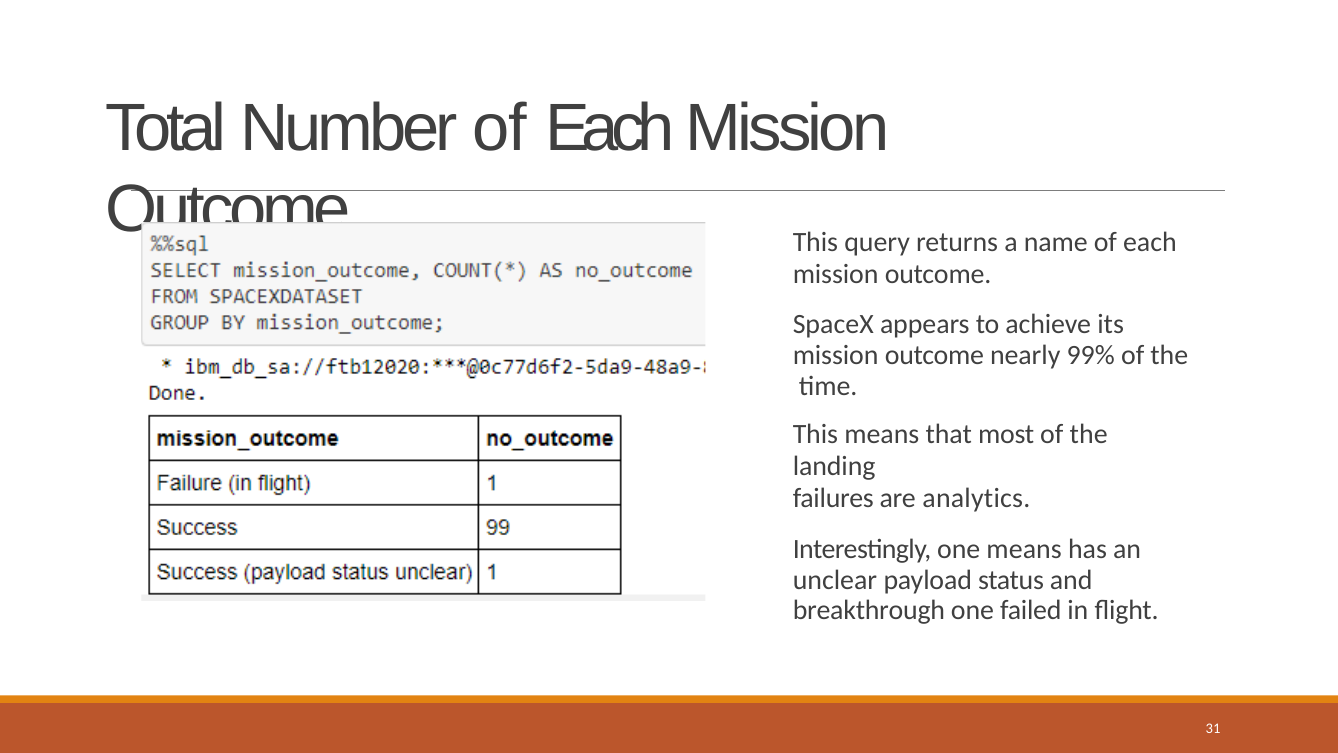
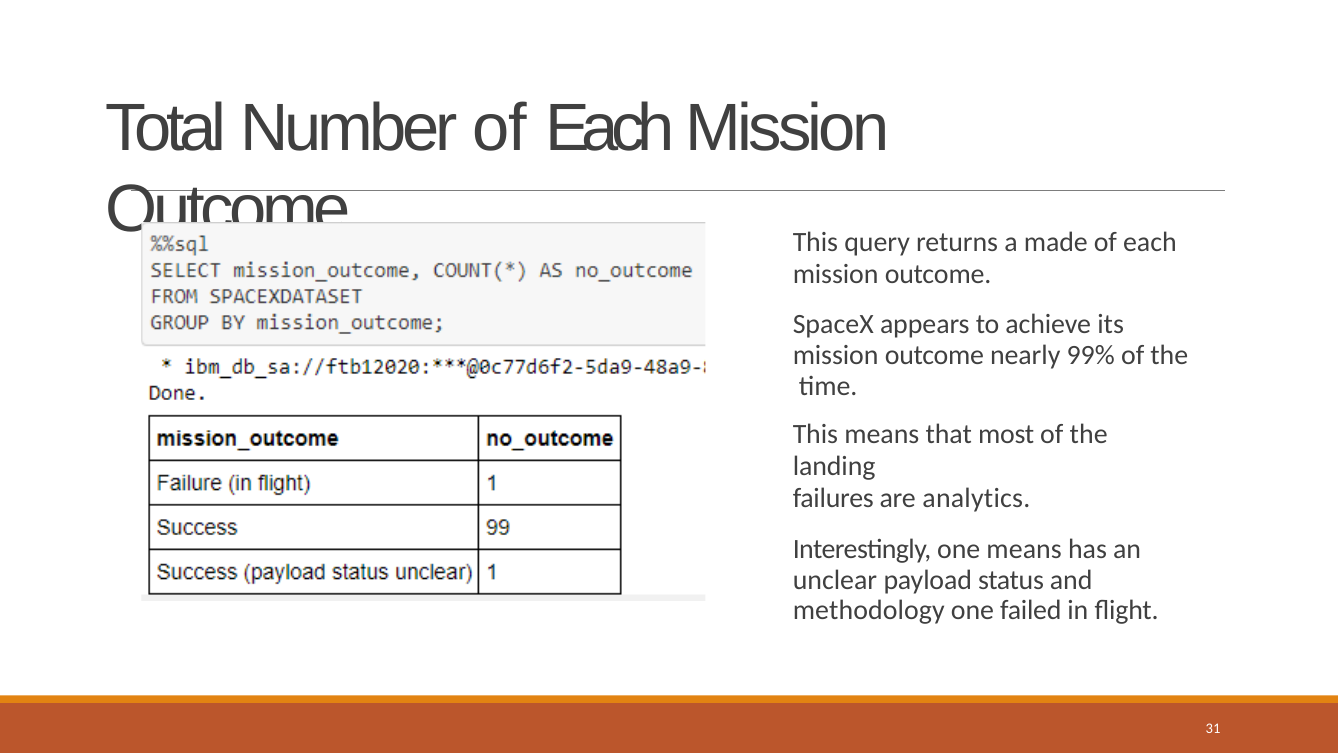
name: name -> made (1056, 242)
breakthrough: breakthrough -> methodology (869, 610)
